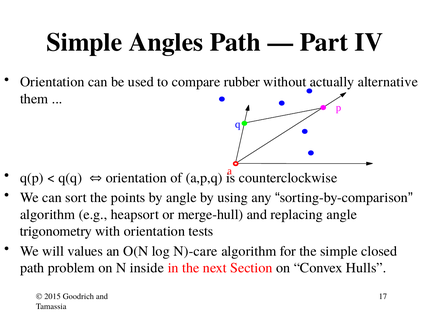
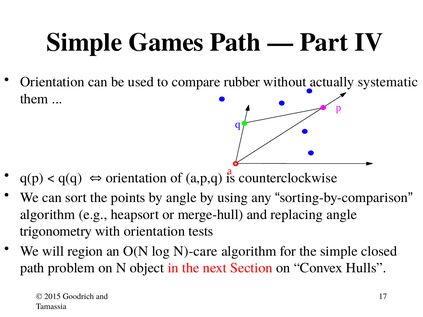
Angles: Angles -> Games (166, 42)
alternative: alternative -> systematic (388, 82)
values: values -> region (85, 251)
inside: inside -> object (147, 268)
